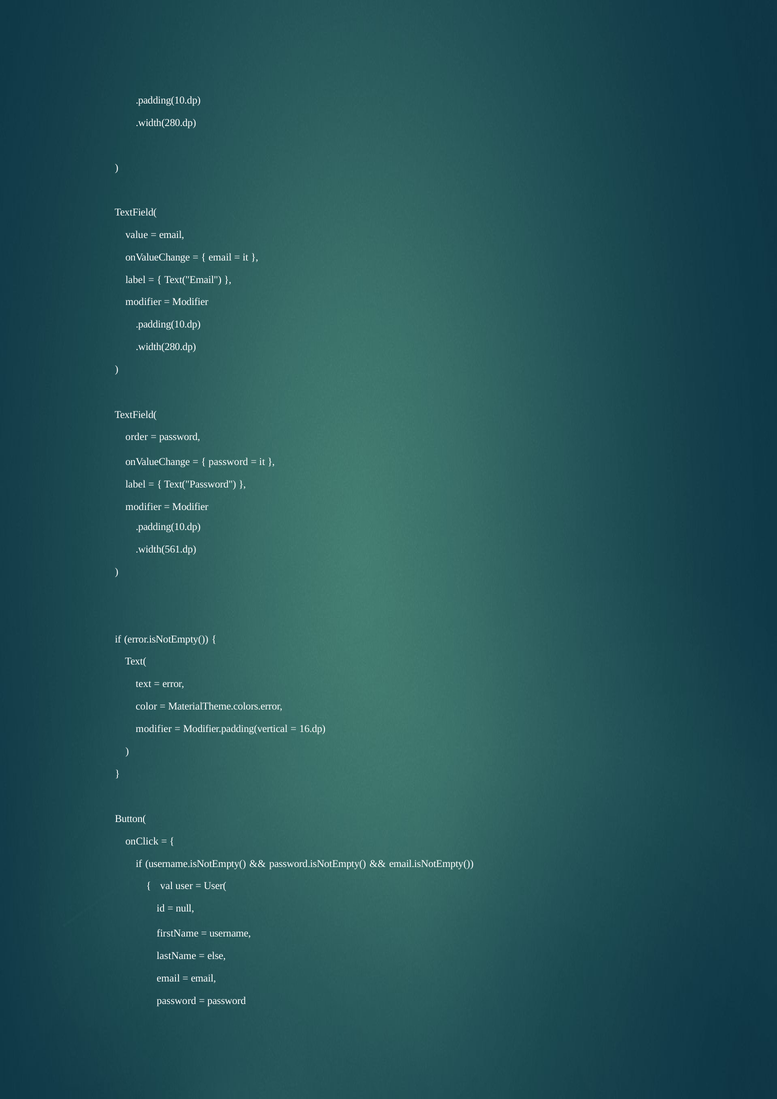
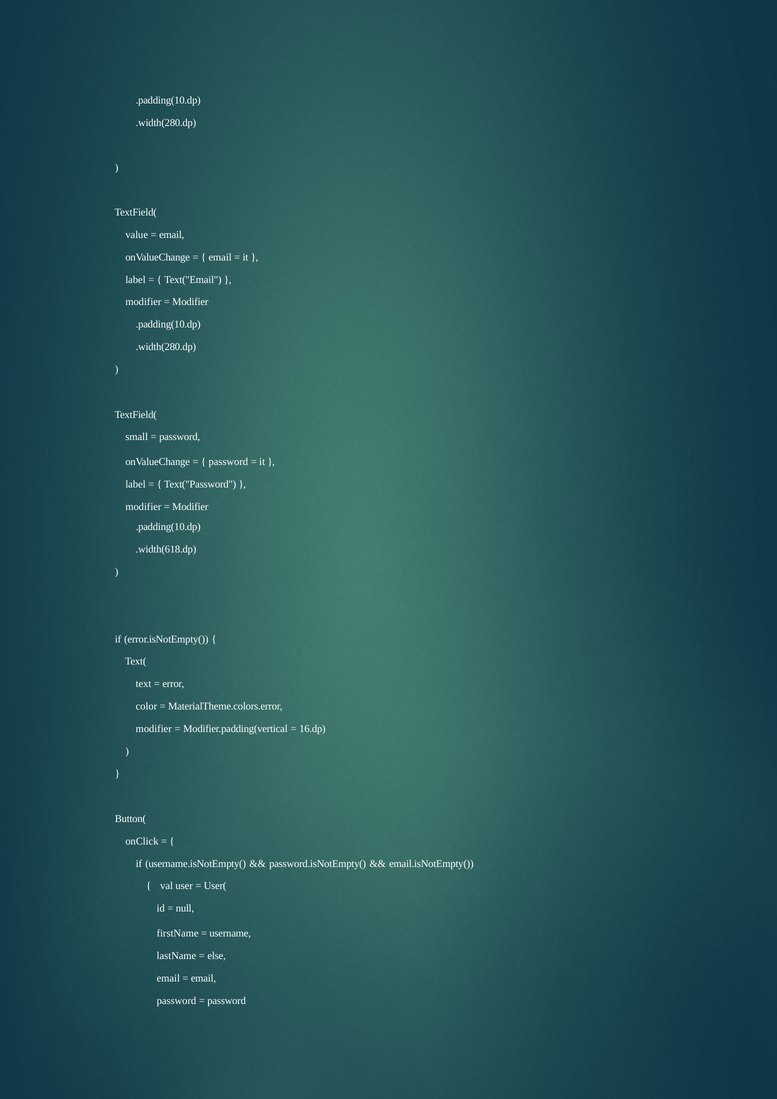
order: order -> small (137, 437)
.width(561.dp: .width(561.dp -> .width(618.dp (166, 550)
